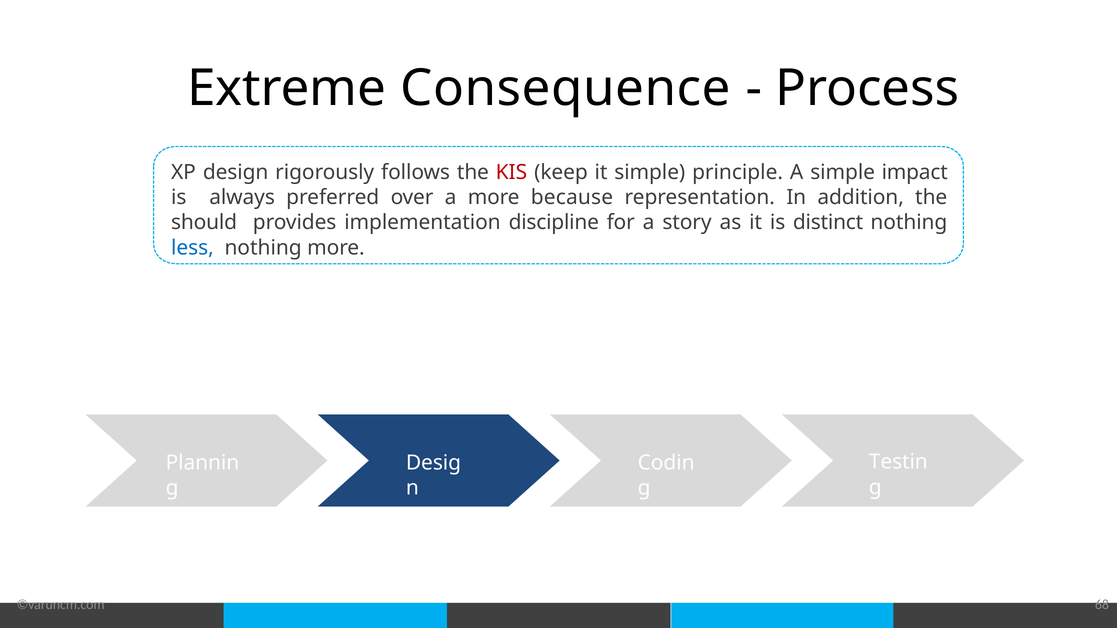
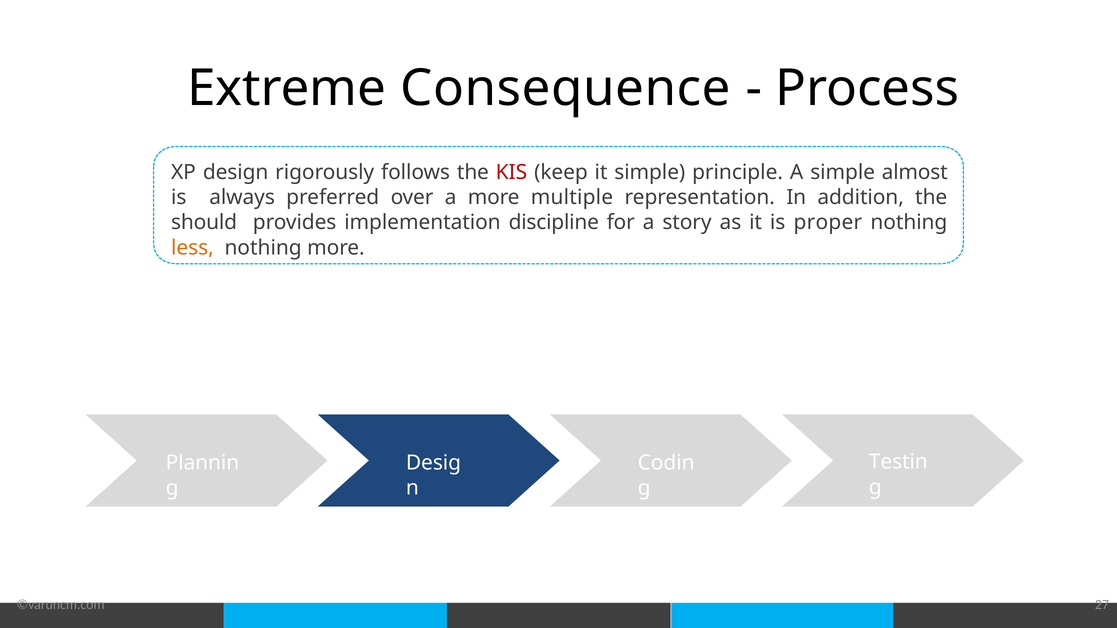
impact: impact -> almost (915, 172)
because: because -> multiple (572, 198)
distinct: distinct -> proper (828, 223)
less colour: blue -> orange (192, 248)
68: 68 -> 27 (1102, 605)
